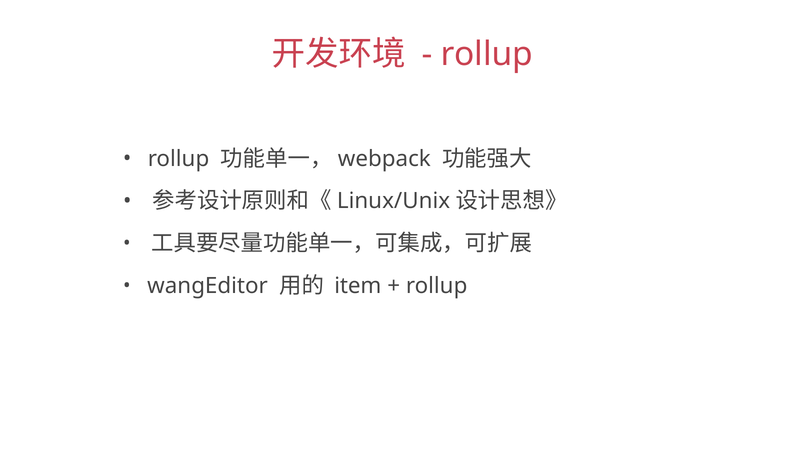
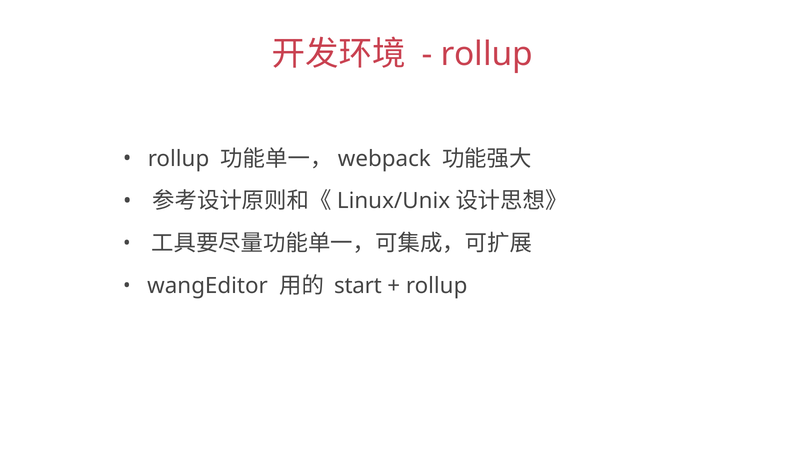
item: item -> start (358, 286)
